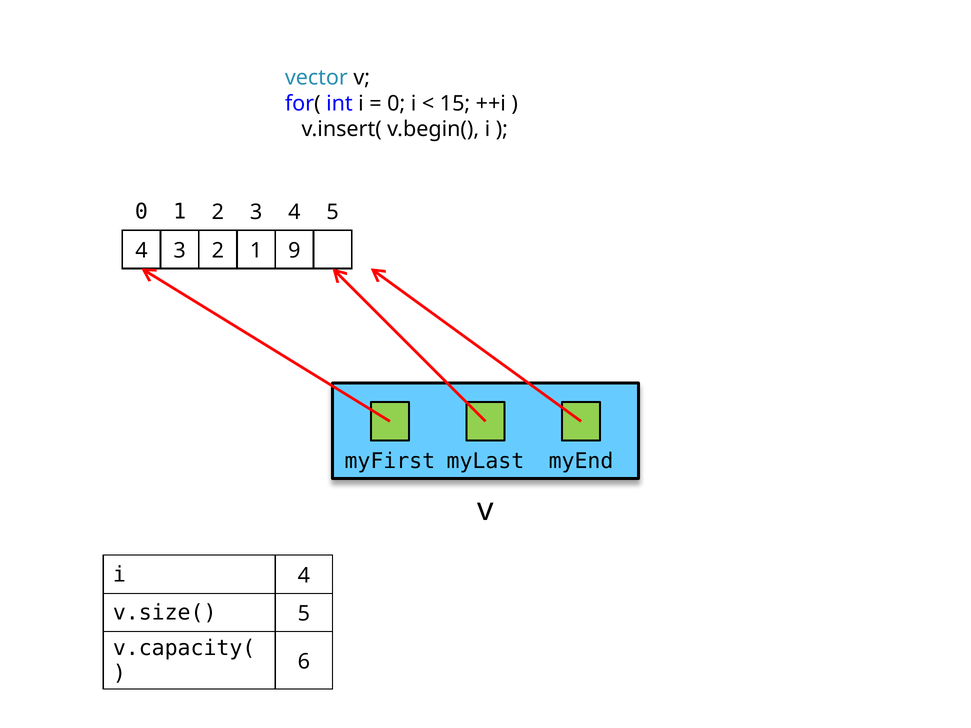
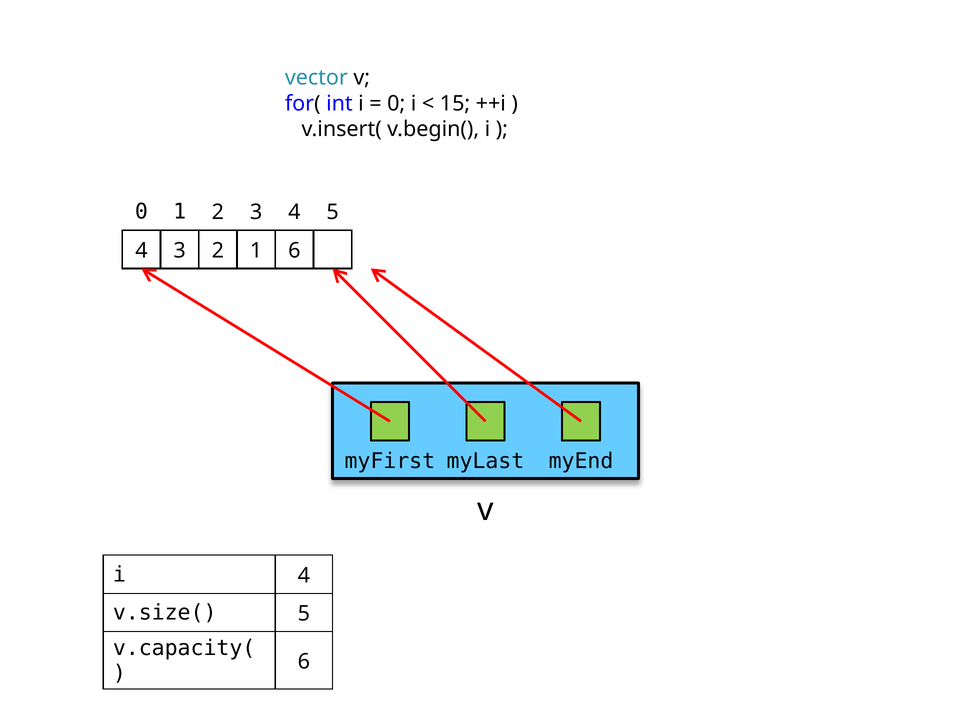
1 9: 9 -> 6 (294, 251)
